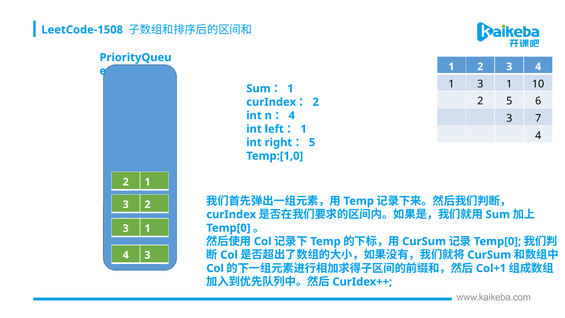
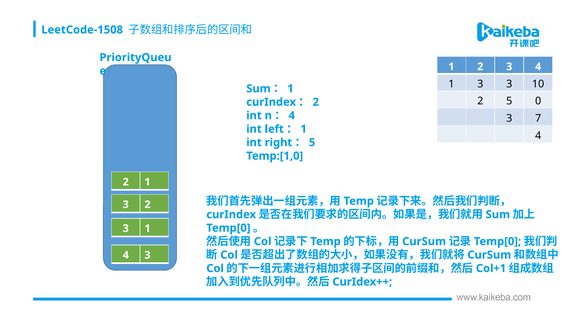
1 3 1: 1 -> 3 (509, 84)
6: 6 -> 0 (538, 101)
